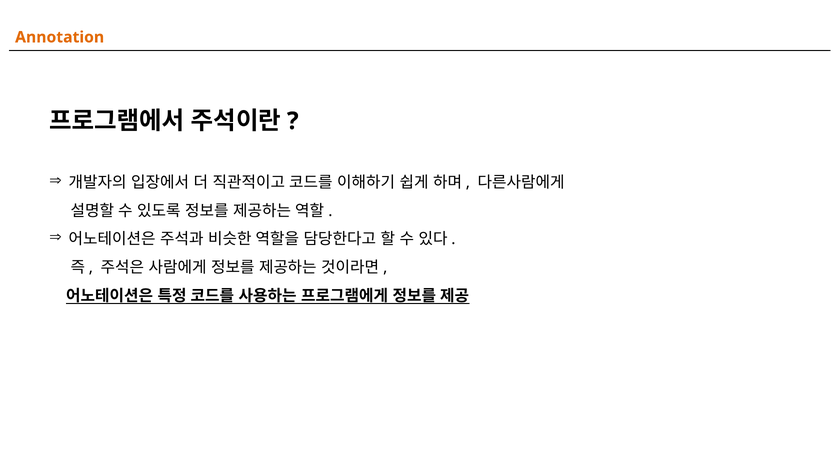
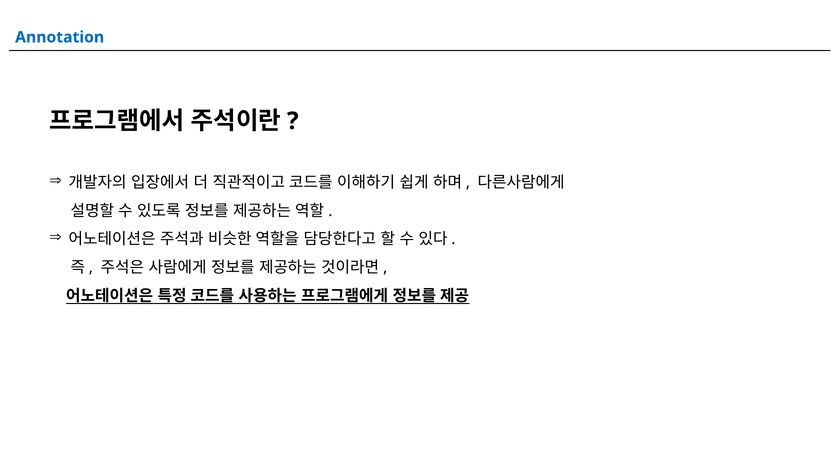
Annotation colour: orange -> blue (60, 37)
